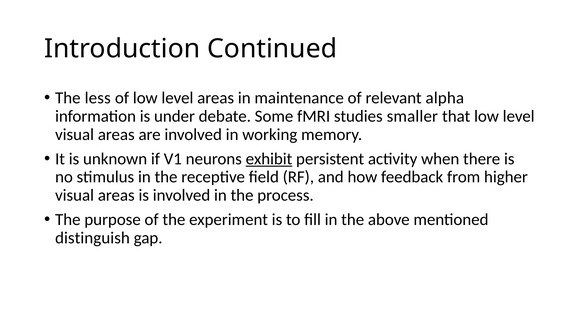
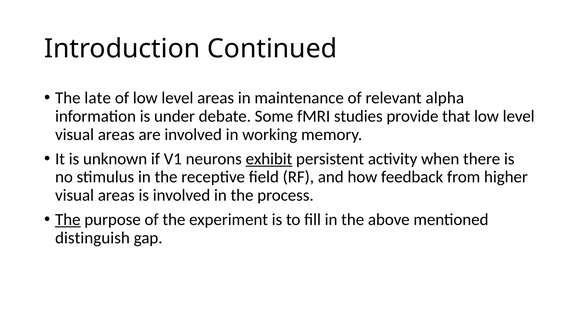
less: less -> late (98, 98)
smaller: smaller -> provide (412, 116)
The underline: none -> present (68, 220)
